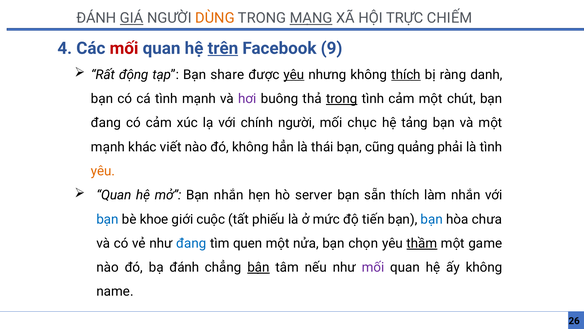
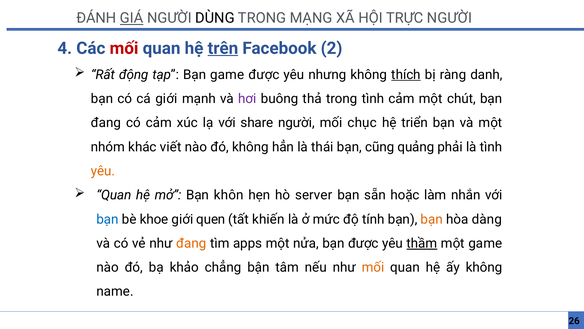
DÙNG colour: orange -> black (215, 18)
MẠNG underline: present -> none (311, 18)
TRỰC CHIẾM: CHIẾM -> NGƯỜI (450, 18)
9: 9 -> 2 (332, 48)
Bạn share: share -> game (227, 74)
yêu underline: present -> none (294, 74)
cá tình: tình -> giới (166, 99)
trong underline: present -> none (342, 99)
chính: chính -> share (257, 123)
tảng: tảng -> triển (415, 123)
mạnh: mạnh -> nhóm (108, 147)
Bạn nhắn: nhắn -> khôn (229, 195)
sẵn thích: thích -> hoặc (405, 195)
cuộc: cuộc -> quen (211, 219)
phiếu: phiếu -> khiến (268, 219)
tiến: tiến -> tính (373, 219)
bạn colour: blue -> orange (432, 219)
chưa: chưa -> dàng (487, 219)
đang colour: blue -> orange (191, 243)
quen: quen -> apps (248, 243)
bạn chọn: chọn -> được (363, 243)
bạ đánh: đánh -> khảo (184, 267)
bận underline: present -> none (258, 267)
mối colour: purple -> orange (373, 267)
